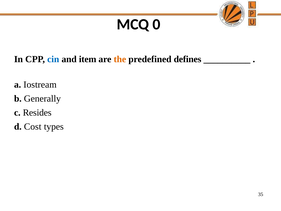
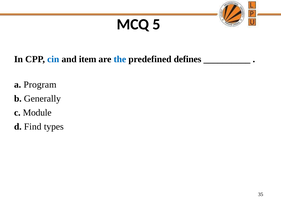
0: 0 -> 5 (157, 24)
the colour: orange -> blue (120, 59)
Iostream: Iostream -> Program (40, 84)
Resides: Resides -> Module (37, 112)
Cost: Cost -> Find (33, 126)
